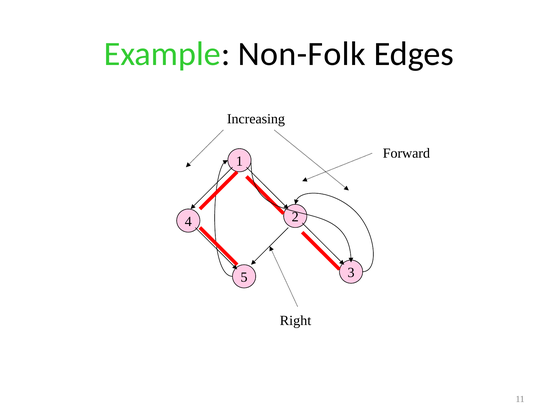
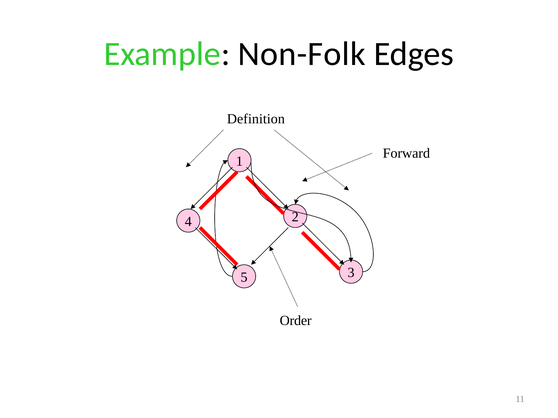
Increasing: Increasing -> Definition (256, 119)
Right: Right -> Order (296, 321)
